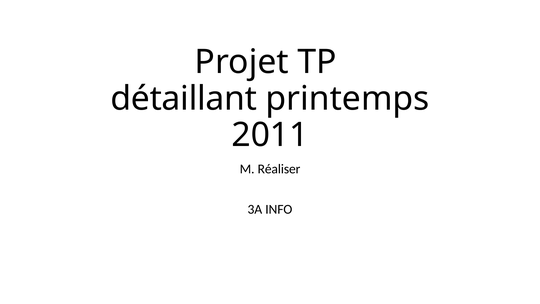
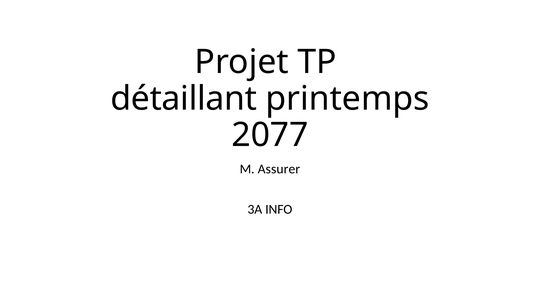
2011: 2011 -> 2077 (270, 135)
Réaliser: Réaliser -> Assurer (279, 169)
